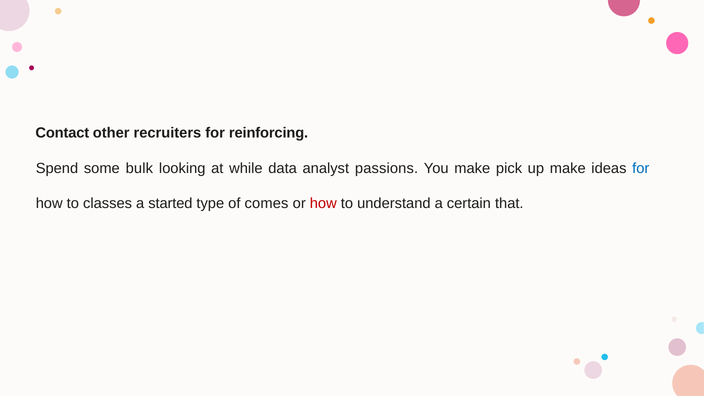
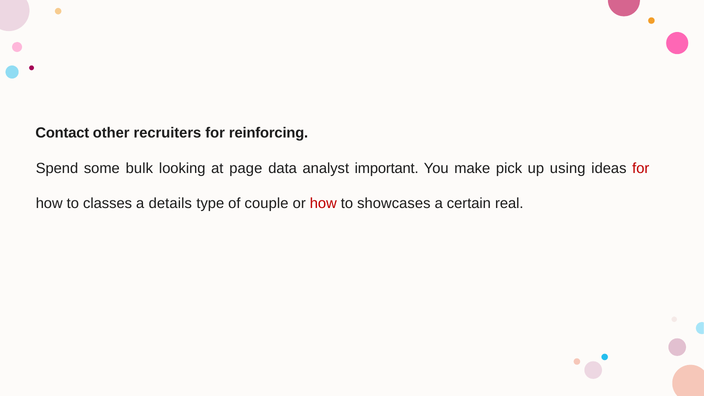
while: while -> page (246, 168)
passions: passions -> important (387, 168)
up make: make -> using (568, 168)
for colour: blue -> red (641, 168)
started: started -> details (170, 203)
comes: comes -> couple (267, 203)
understand: understand -> showcases (394, 203)
that: that -> real (509, 203)
